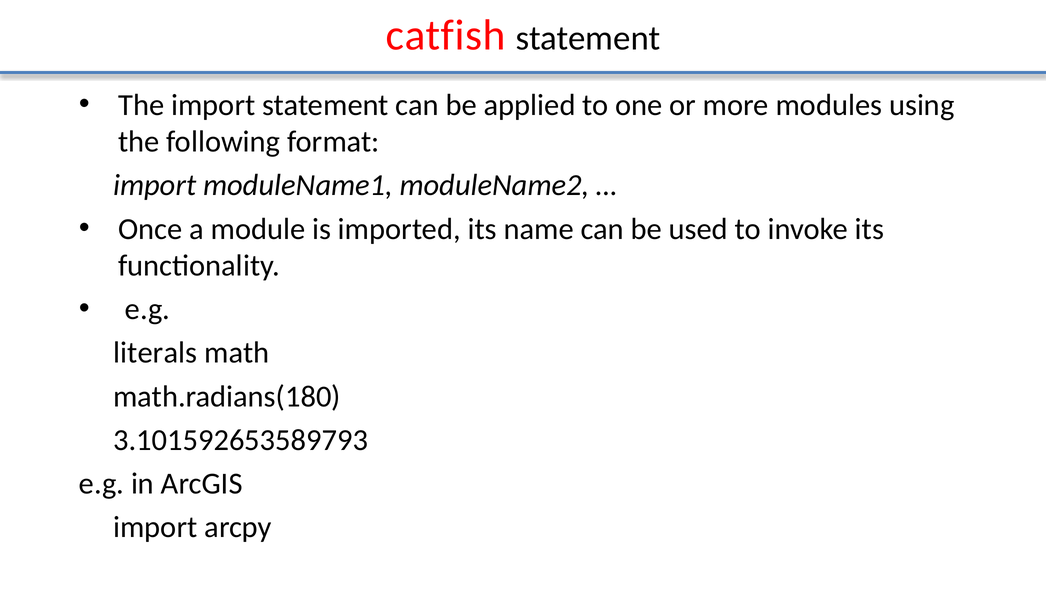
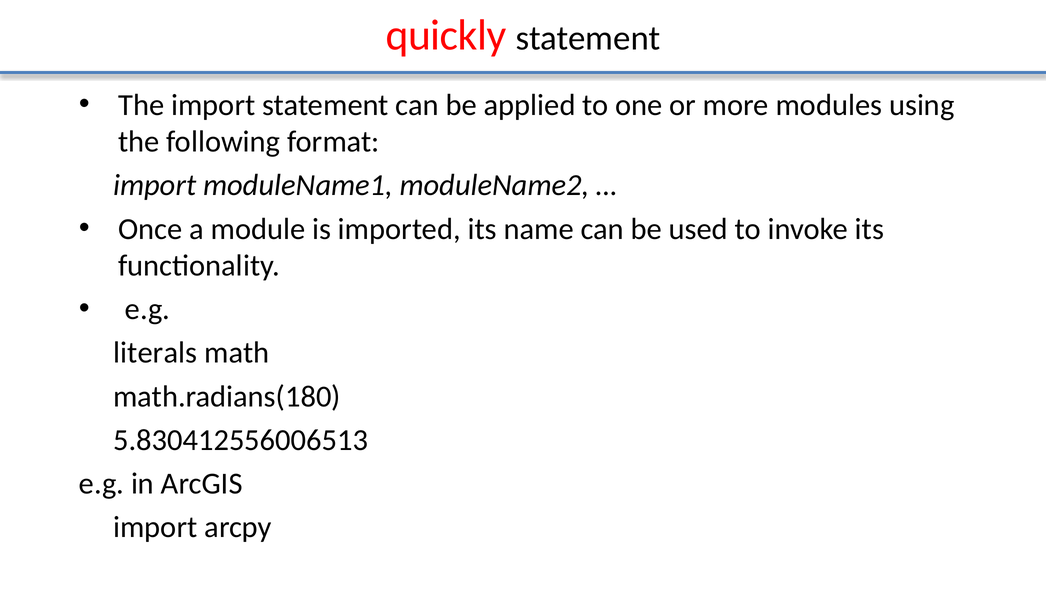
catfish: catfish -> quickly (446, 35)
3.101592653589793: 3.101592653589793 -> 5.830412556006513 (241, 440)
